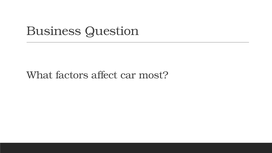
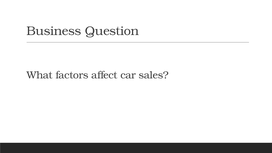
most: most -> sales (154, 75)
